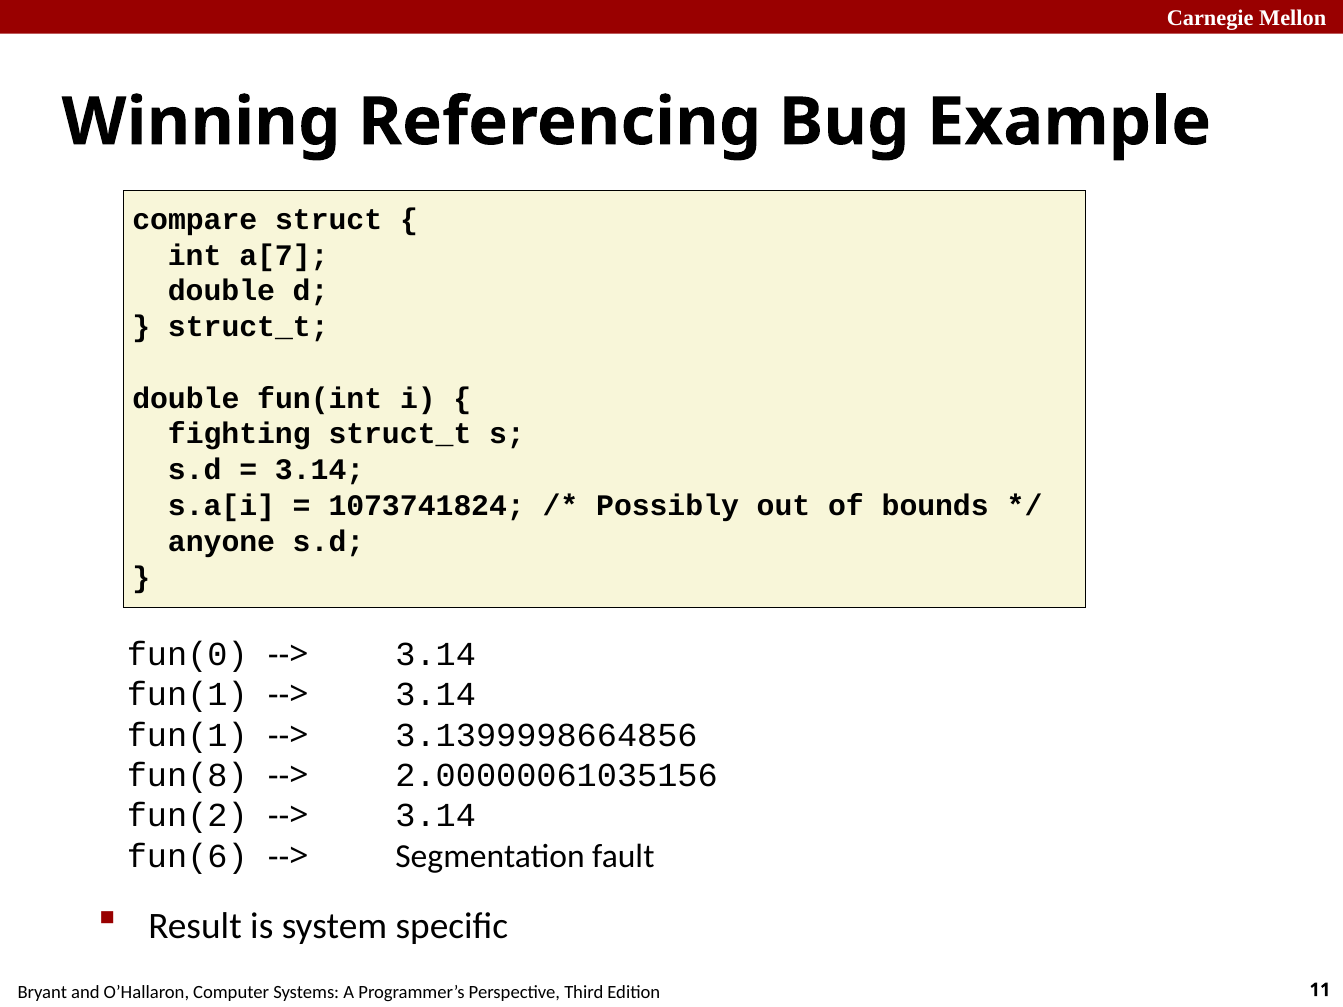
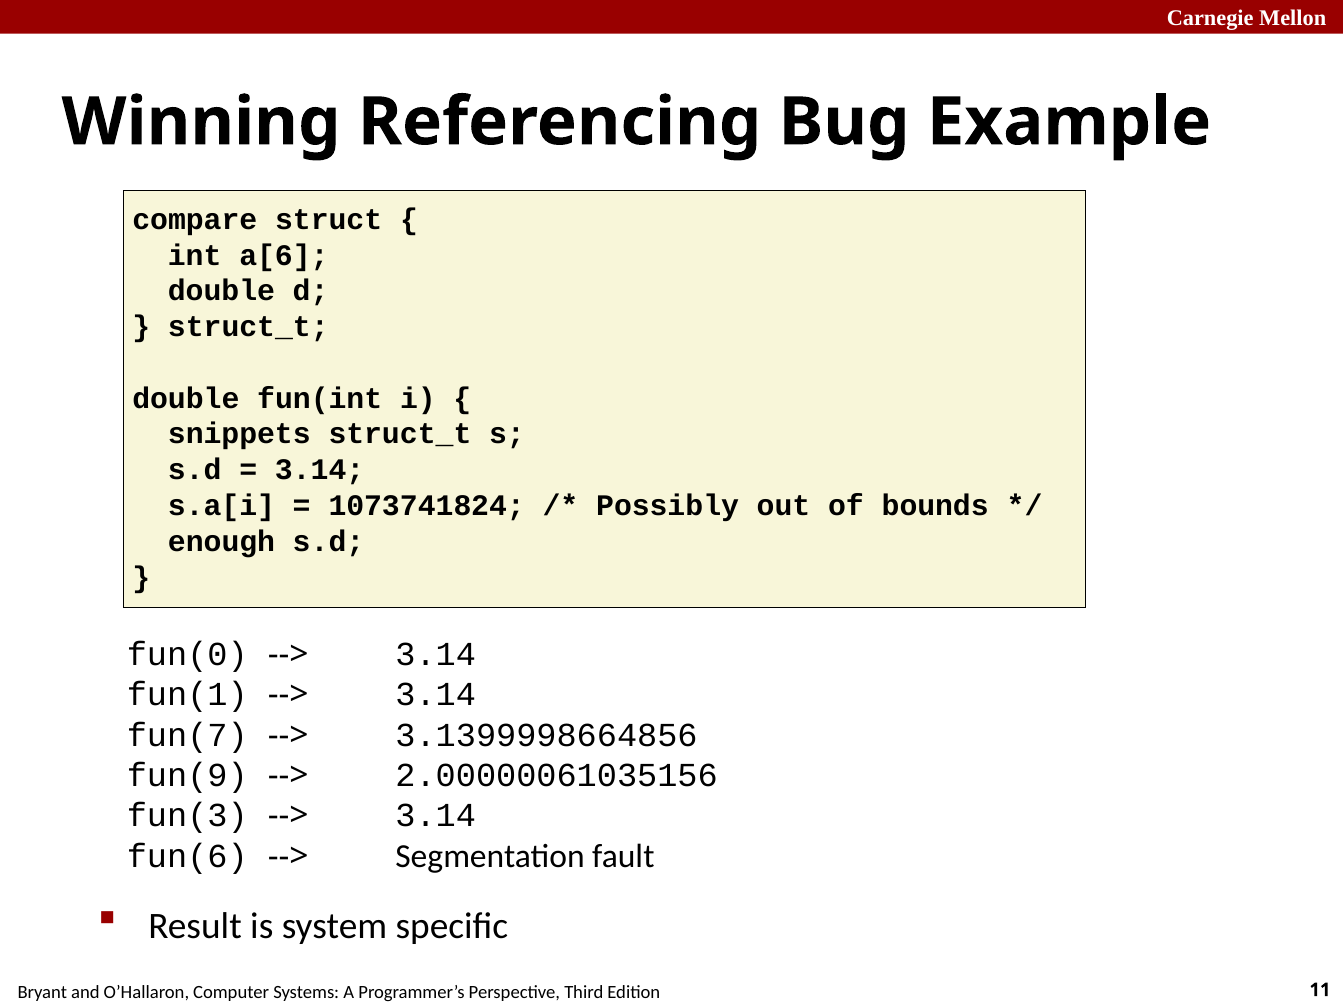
a[7: a[7 -> a[6 (284, 255)
fighting: fighting -> snippets (239, 434)
anyone: anyone -> enough (222, 542)
fun(1: fun(1 -> fun(7 (187, 735)
fun(8: fun(8 -> fun(9 (187, 776)
fun(2: fun(2 -> fun(3 (187, 816)
